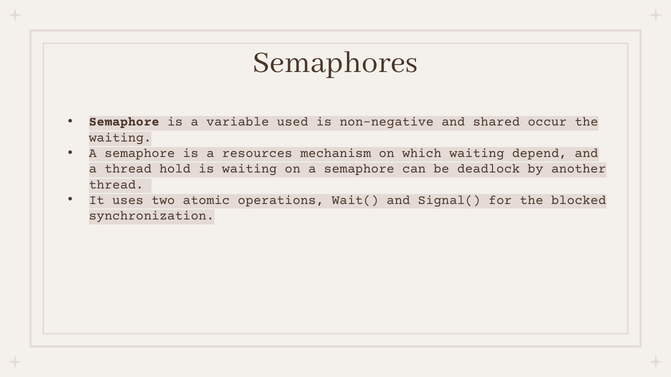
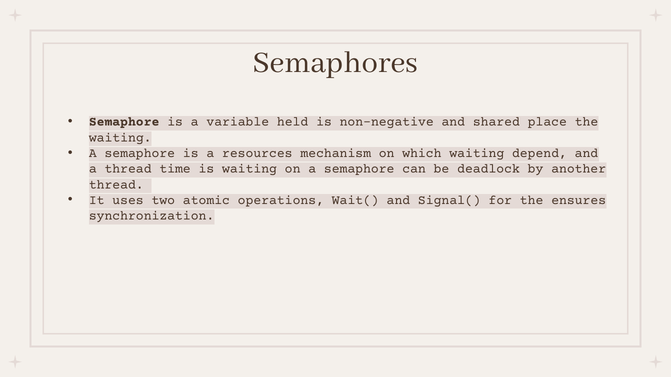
used: used -> held (293, 122)
occur: occur -> place (547, 122)
hold: hold -> time (175, 169)
blocked: blocked -> ensures (579, 200)
